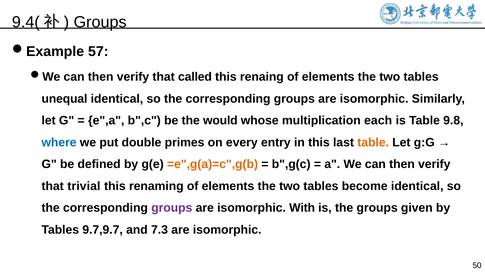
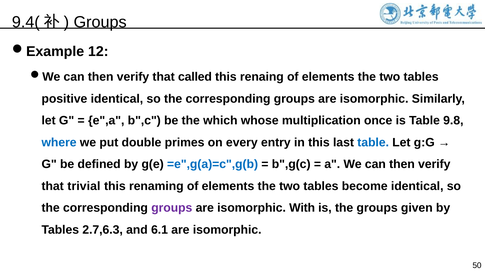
57: 57 -> 12 (98, 52)
unequal: unequal -> positive (64, 99)
would: would -> which (220, 121)
each: each -> once (378, 121)
table colour: orange -> blue (373, 142)
=e",g(a)=c",g(b colour: orange -> blue (213, 164)
9.7,9.7: 9.7,9.7 -> 2.7,6.3 (103, 230)
7.3: 7.3 -> 6.1 (160, 230)
